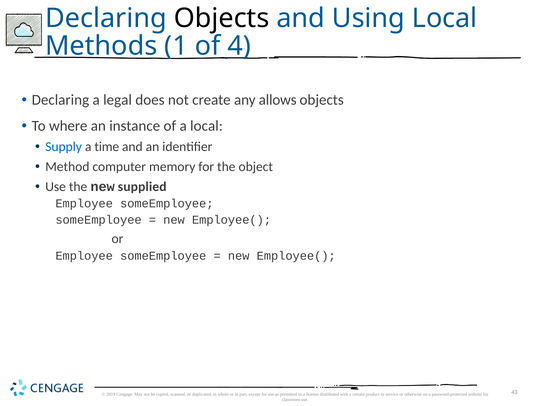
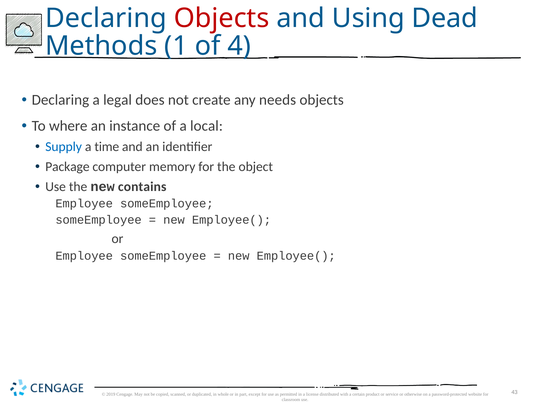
Objects colour: black -> red (222, 18)
Using Local: Local -> Dead (445, 18)
allows: allows -> needs (278, 100)
Method: Method -> Package (67, 167)
supplied: supplied -> contains (142, 187)
